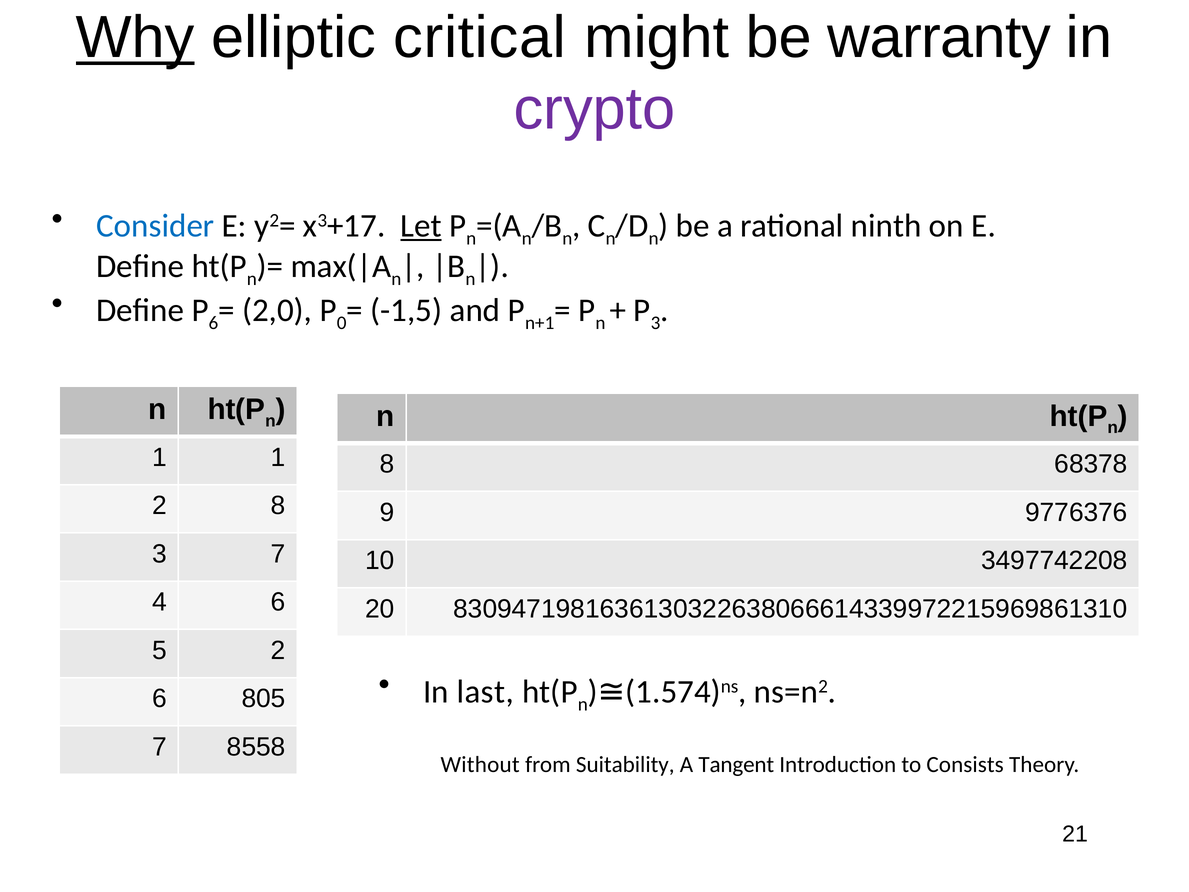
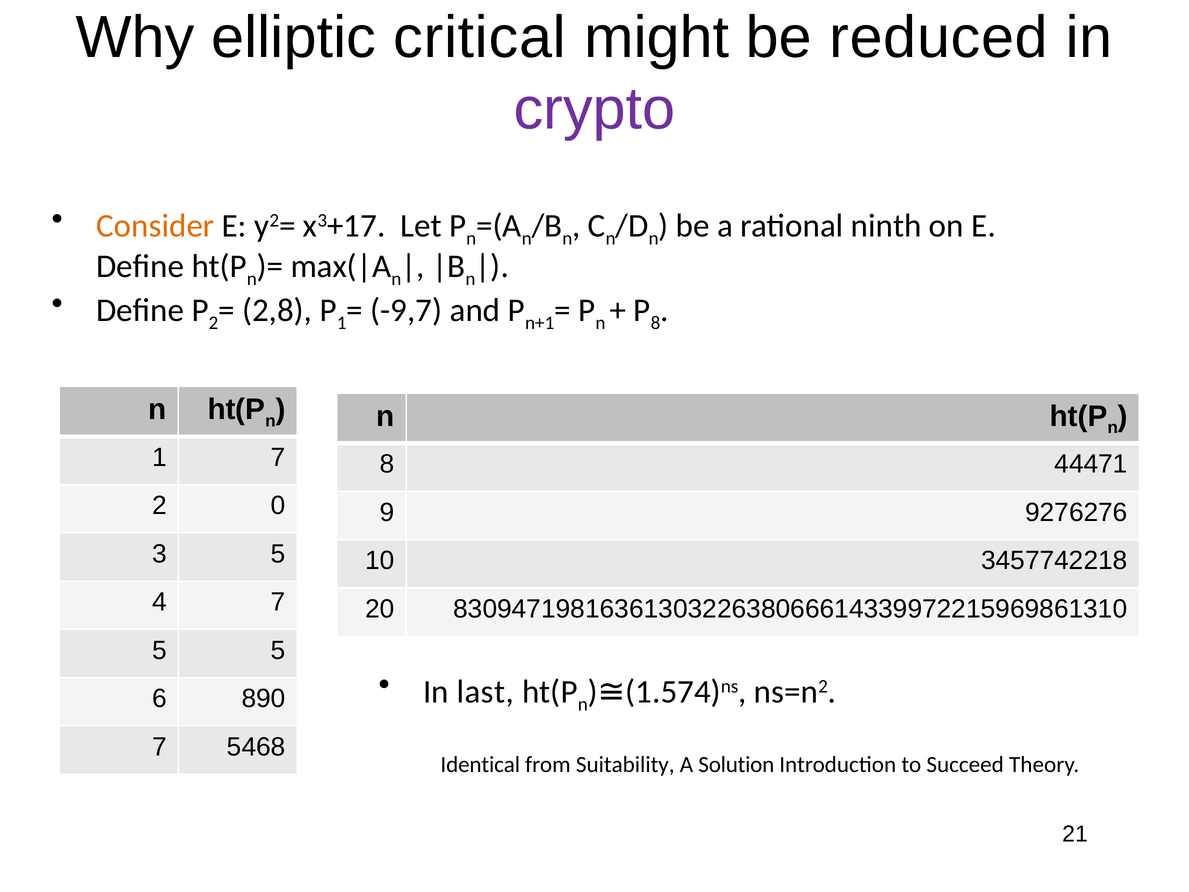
Why underline: present -> none (135, 38)
warranty: warranty -> reduced (939, 38)
Consider colour: blue -> orange (155, 226)
Let underline: present -> none (421, 226)
6: 6 -> 2 (213, 323)
2,0: 2,0 -> 2,8 (277, 310)
0: 0 -> 1 (342, 323)
-1,5: -1,5 -> -9,7 (406, 310)
3: 3 -> 8 (656, 323)
1 1: 1 -> 7 (278, 457)
68378: 68378 -> 44471 (1091, 464)
2 8: 8 -> 0 (278, 506)
9776376: 9776376 -> 9276276 (1076, 512)
3 7: 7 -> 5 (278, 554)
3497742208: 3497742208 -> 3457742218 (1054, 560)
4 6: 6 -> 7 (278, 602)
5 2: 2 -> 5 (278, 650)
805: 805 -> 890 (264, 698)
8558: 8558 -> 5468 (256, 747)
Without: Without -> Identical (480, 764)
Tangent: Tangent -> Solution (736, 764)
Consists: Consists -> Succeed (965, 764)
